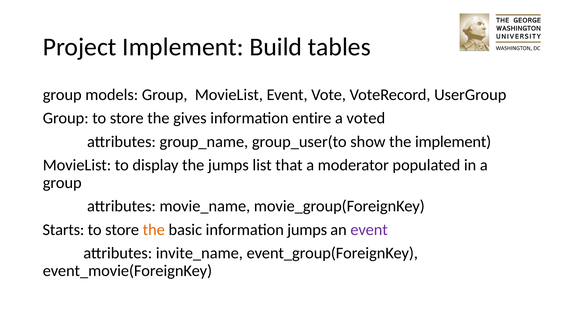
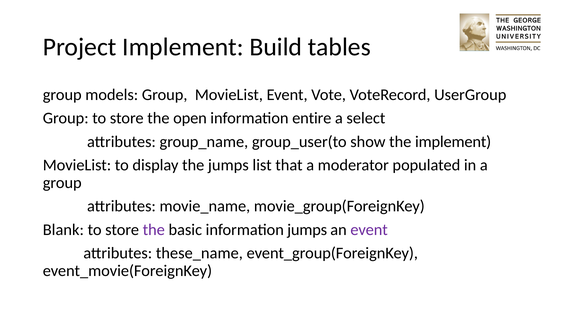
gives: gives -> open (190, 118)
voted: voted -> select (366, 118)
Starts: Starts -> Blank (63, 230)
the colour: orange -> purple (154, 230)
invite_name: invite_name -> these_name (199, 254)
